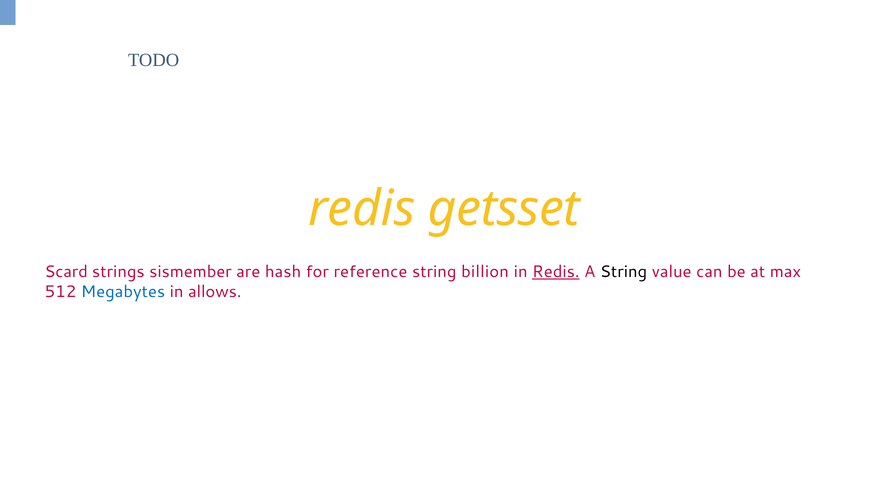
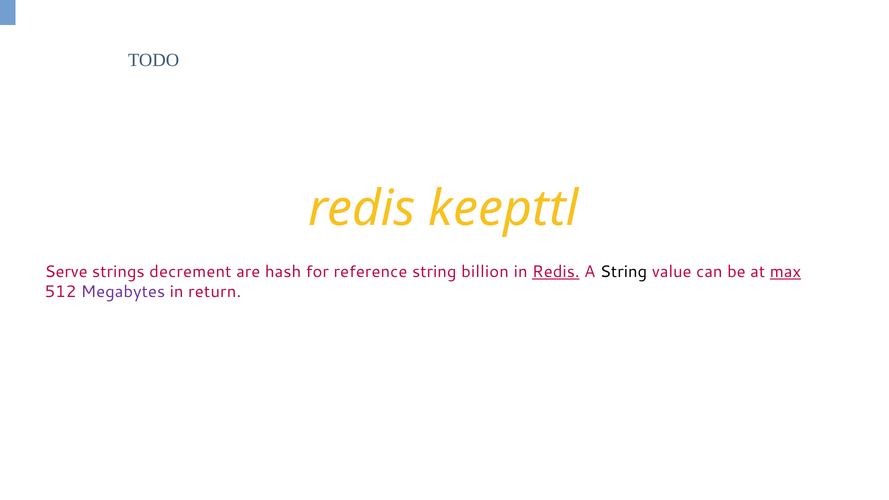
getsset: getsset -> keepttl (504, 209)
Scard: Scard -> Serve (66, 272)
sismember: sismember -> decrement (190, 272)
max underline: none -> present (785, 272)
Megabytes colour: blue -> purple (123, 292)
allows: allows -> return (215, 292)
